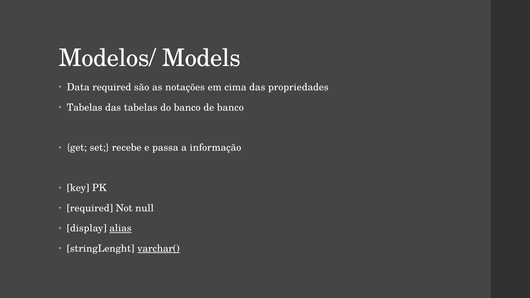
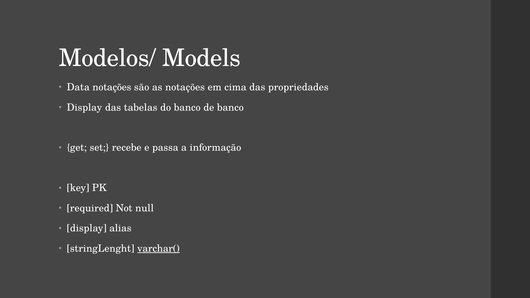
Data required: required -> notações (112, 87)
Tabelas: Tabelas -> Display (84, 107)
alias underline: present -> none (120, 228)
